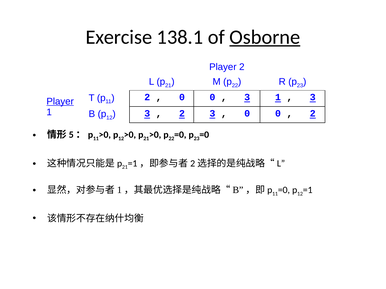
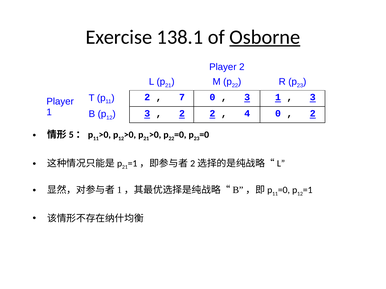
0: 0 -> 7 (182, 97)
Player underline: present -> none (60, 102)
2 3: 3 -> 2 (212, 114)
0: 0 -> 4 (247, 114)
